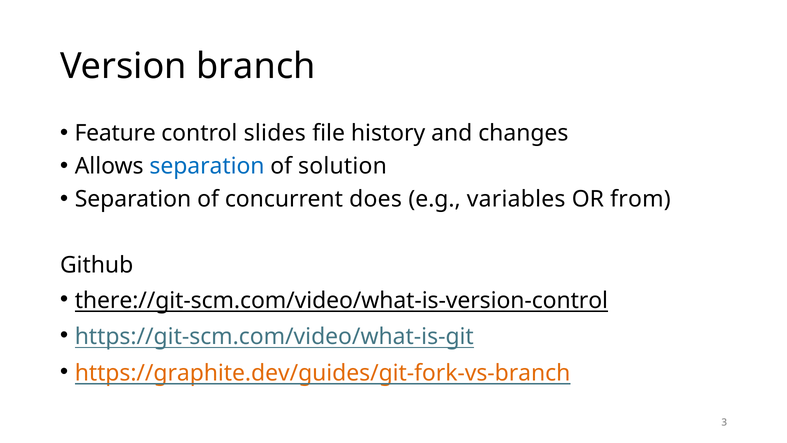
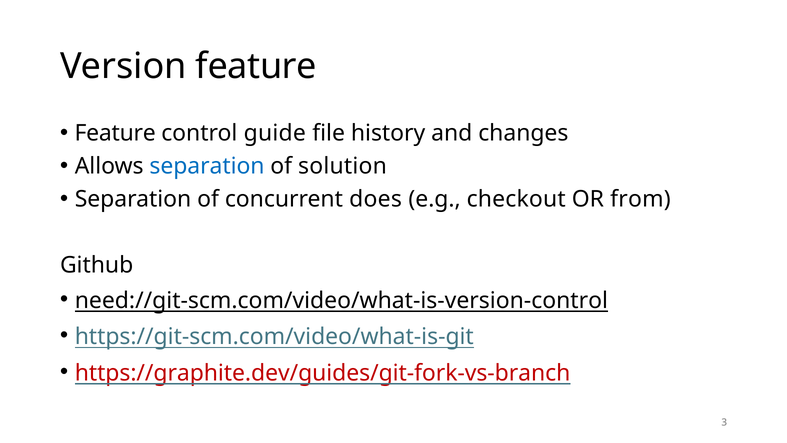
Version branch: branch -> feature (256, 66)
slides: slides -> guide (275, 133)
variables: variables -> checkout (516, 199)
there://git-scm.com/video/what-is-version-control: there://git-scm.com/video/what-is-version-control -> need://git-scm.com/video/what-is-version-control (341, 300)
https://graphite.dev/guides/git-fork-vs-branch colour: orange -> red (323, 373)
